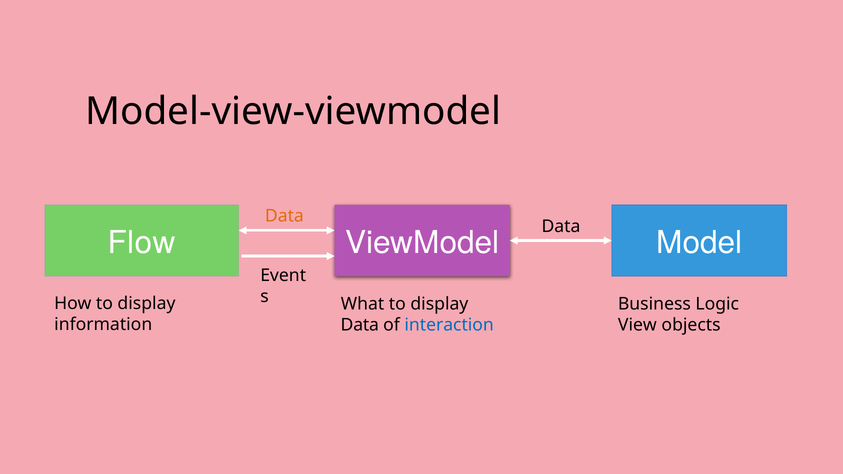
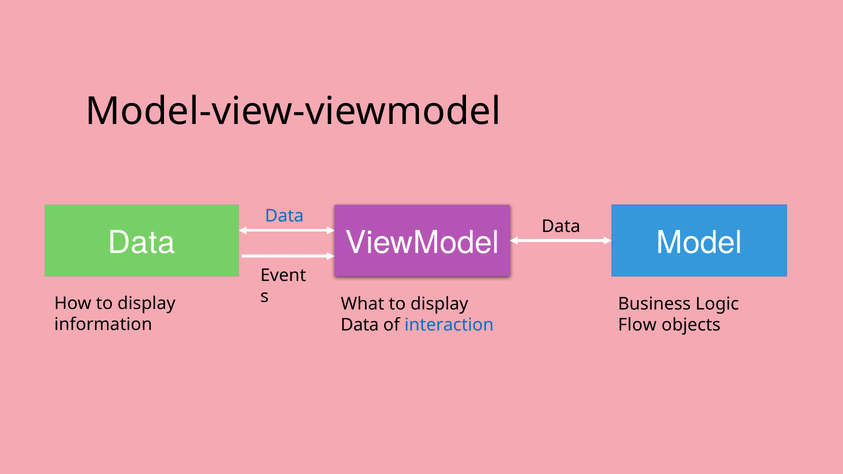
Data colour: orange -> blue (284, 216)
Flow: Flow -> Data (141, 243)
View: View -> Flow (637, 325)
